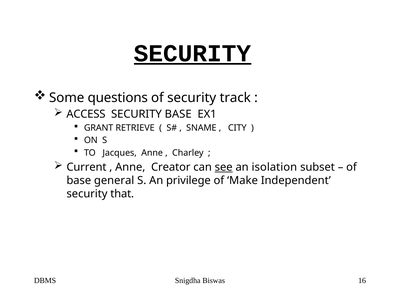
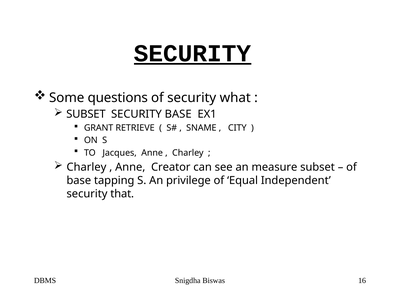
track: track -> what (235, 98)
ACCESS: ACCESS -> SUBSET (86, 114)
Current: Current -> Charley (86, 167)
see underline: present -> none (224, 167)
isolation: isolation -> measure (274, 167)
general: general -> tapping (114, 181)
Make: Make -> Equal (243, 181)
